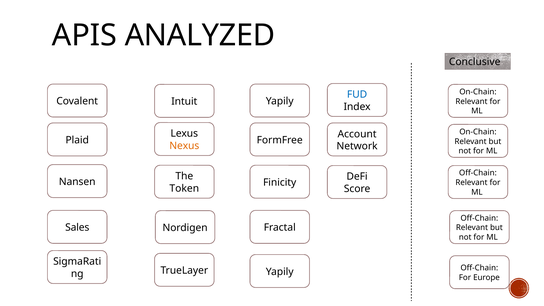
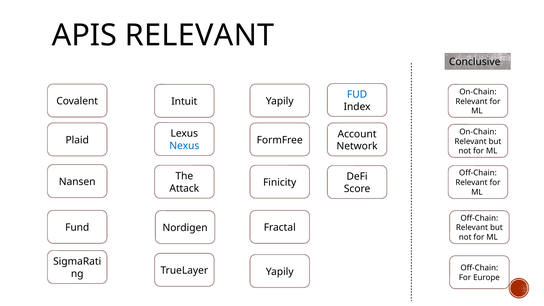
APIS ANALYZED: ANALYZED -> RELEVANT (200, 35)
Nexus colour: orange -> blue (184, 146)
Token: Token -> Attack (184, 189)
Sales: Sales -> Fund (77, 228)
